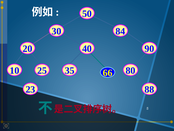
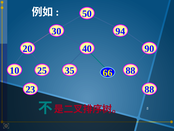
84: 84 -> 94 (120, 31)
10 80: 80 -> 88 (130, 70)
